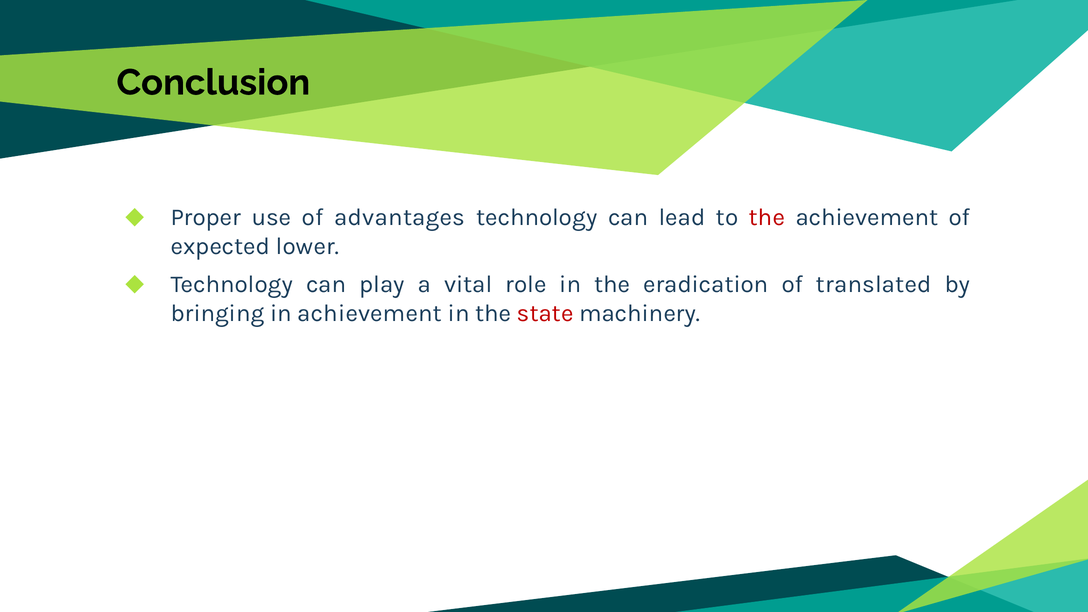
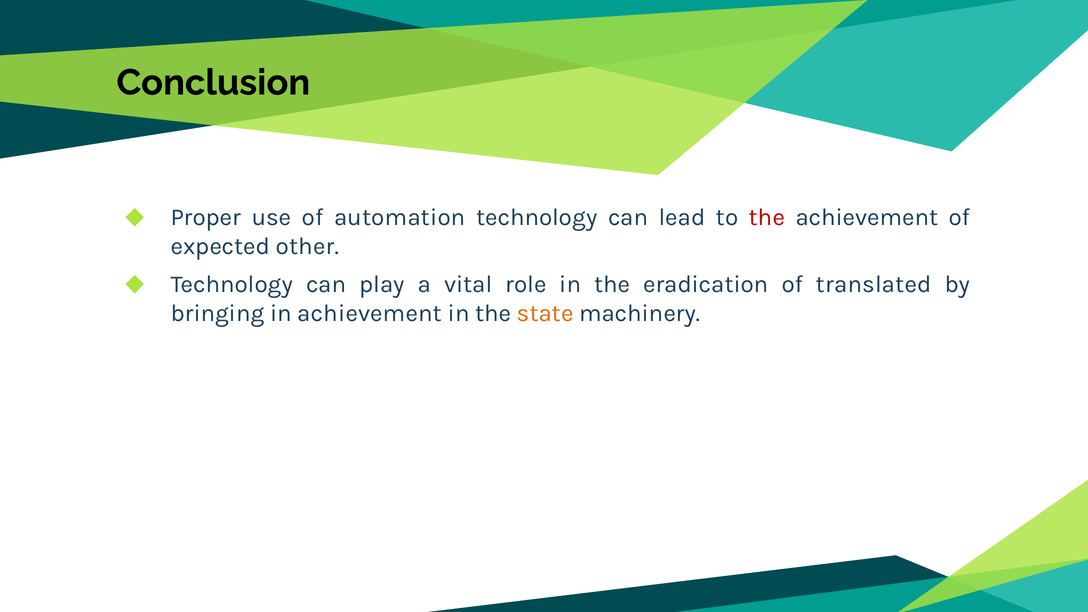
advantages: advantages -> automation (400, 217)
lower: lower -> other (307, 246)
state colour: red -> orange (545, 313)
